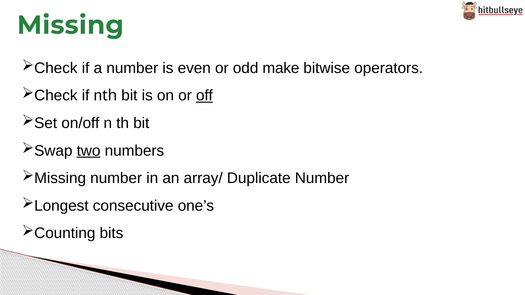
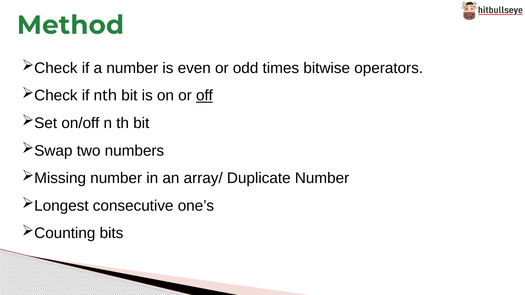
Missing: Missing -> Method (70, 25)
make: make -> times (281, 68)
two underline: present -> none (89, 151)
